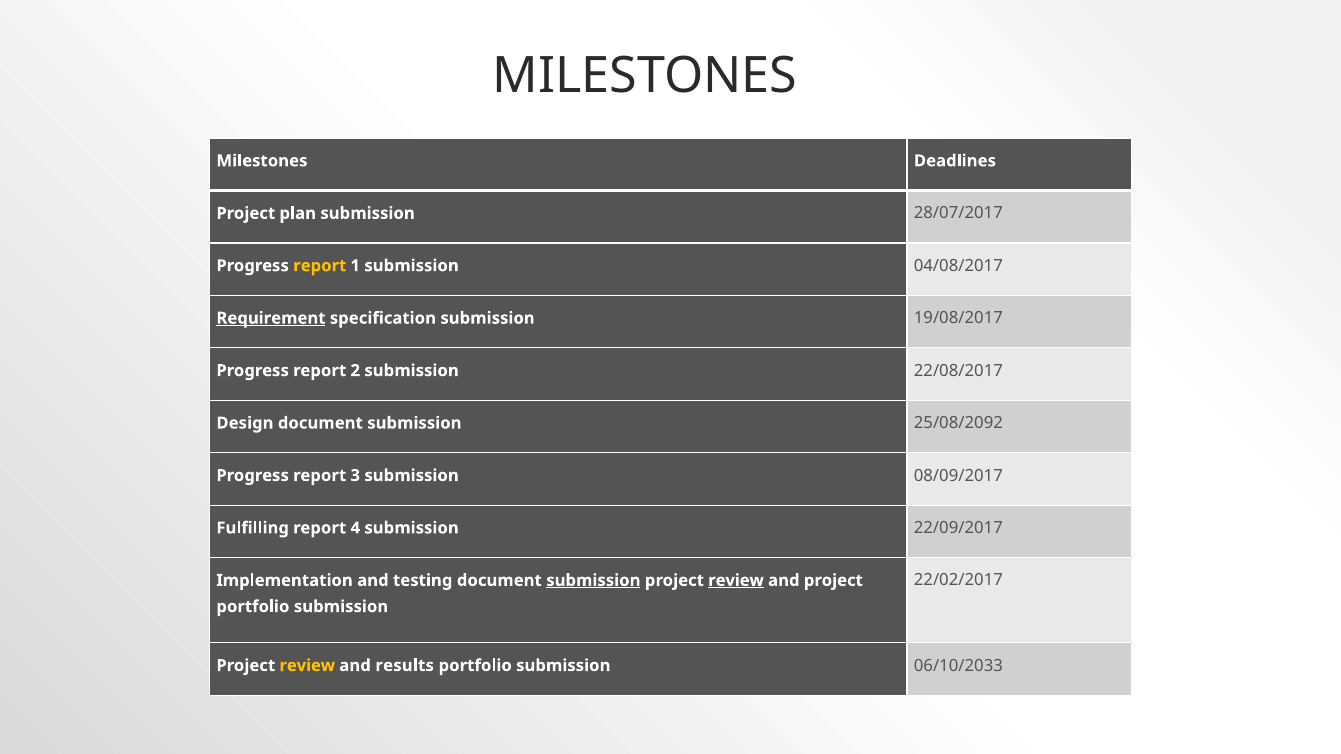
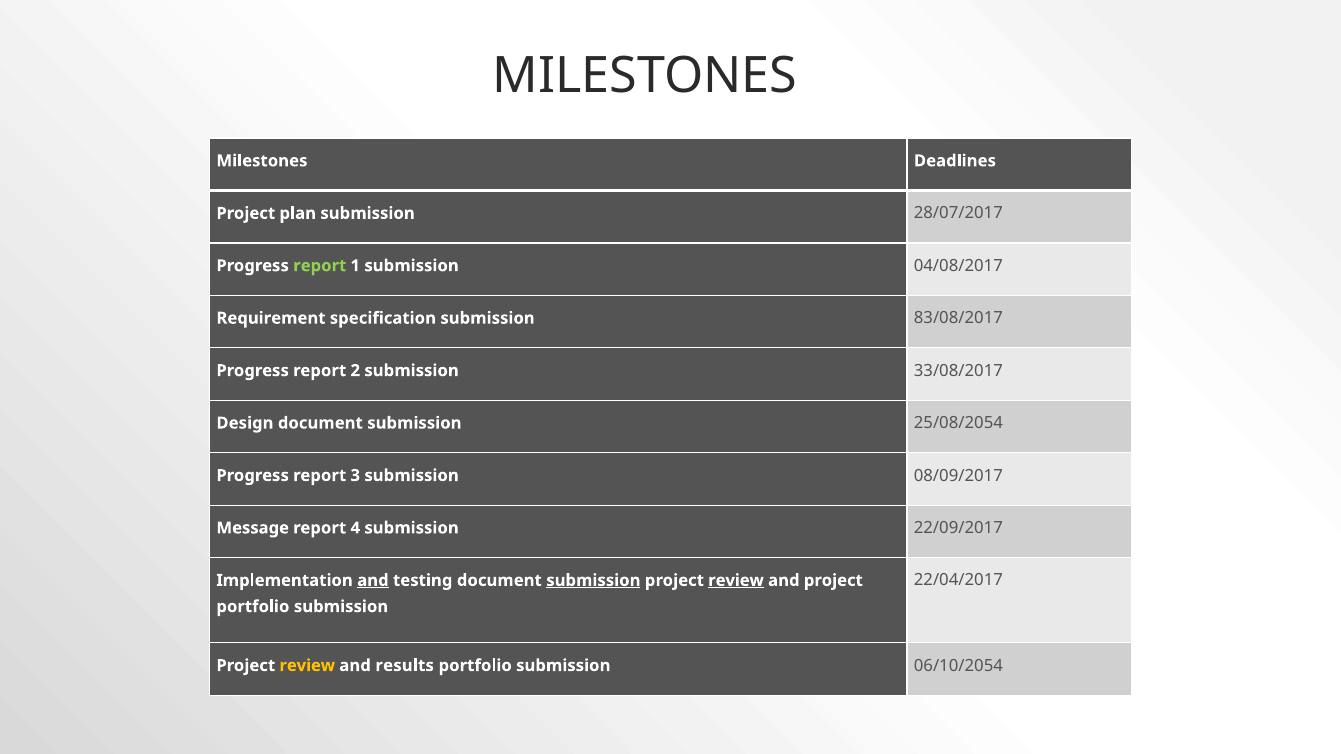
report colour: yellow -> light green (320, 266)
Requirement underline: present -> none (271, 318)
19/08/2017: 19/08/2017 -> 83/08/2017 (958, 318)
22/08/2017: 22/08/2017 -> 33/08/2017 (958, 371)
25/08/2092: 25/08/2092 -> 25/08/2054 (958, 423)
Fulfilling: Fulfilling -> Message (253, 528)
22/02/2017: 22/02/2017 -> 22/04/2017 (958, 581)
and underline: none -> present (373, 581)
06/10/2033: 06/10/2033 -> 06/10/2054 (958, 666)
